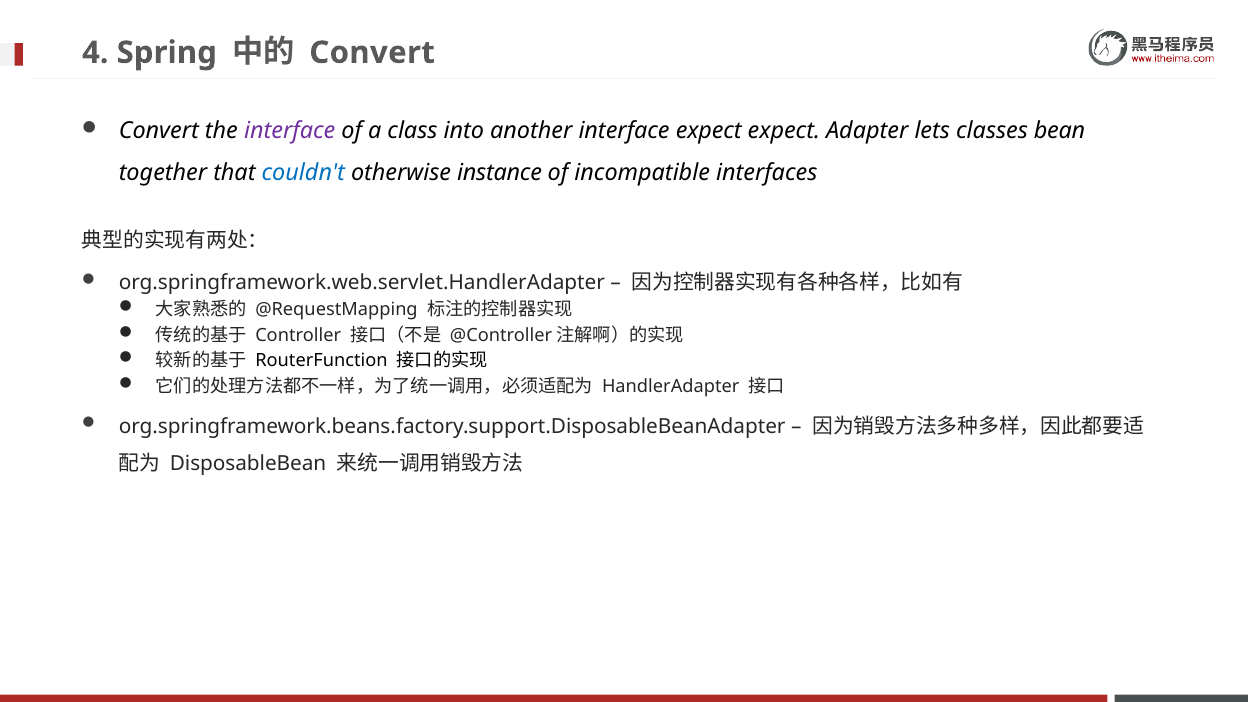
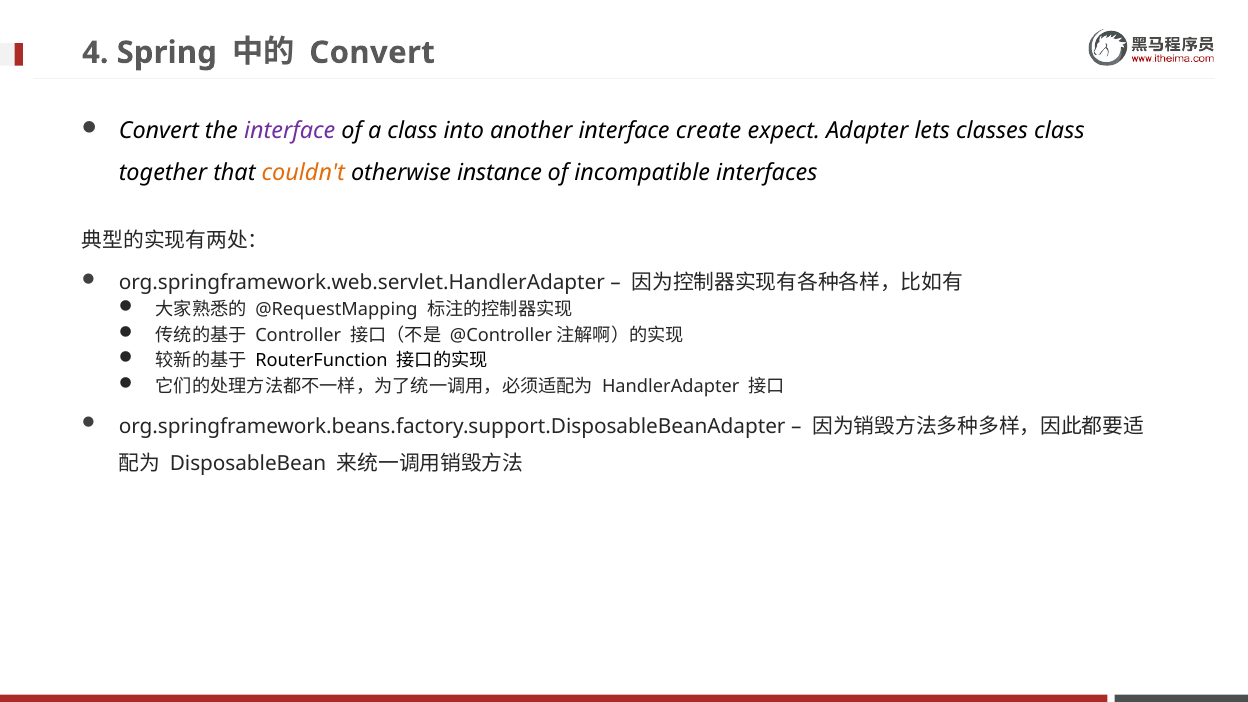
interface expect: expect -> create (709, 131)
classes bean: bean -> class (1059, 131)
couldn't colour: blue -> orange (303, 173)
